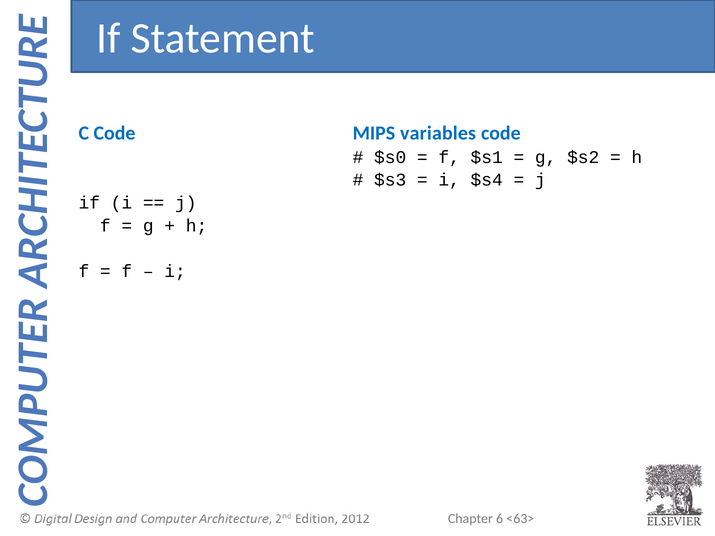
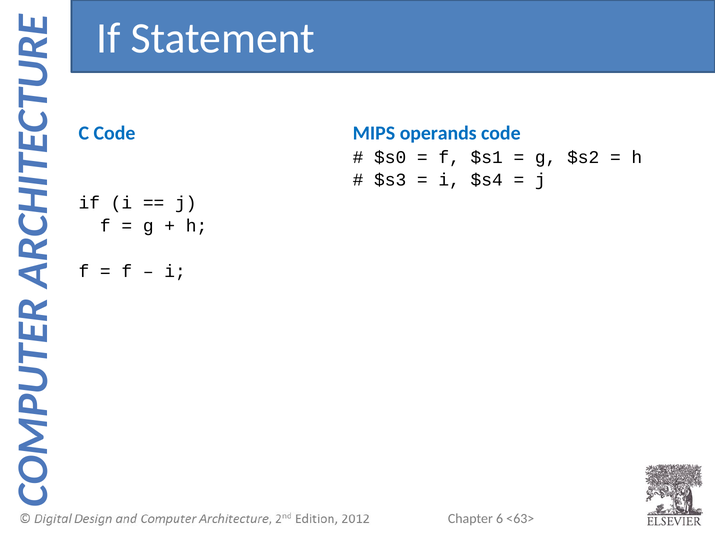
variables: variables -> operands (438, 133)
